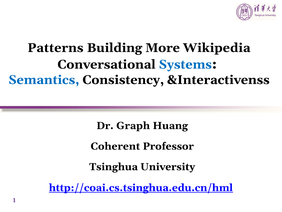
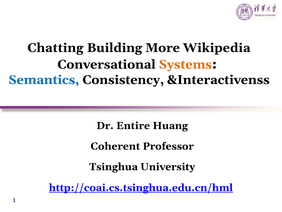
Patterns: Patterns -> Chatting (55, 48)
Systems colour: blue -> orange (185, 64)
Graph: Graph -> Entire (133, 125)
